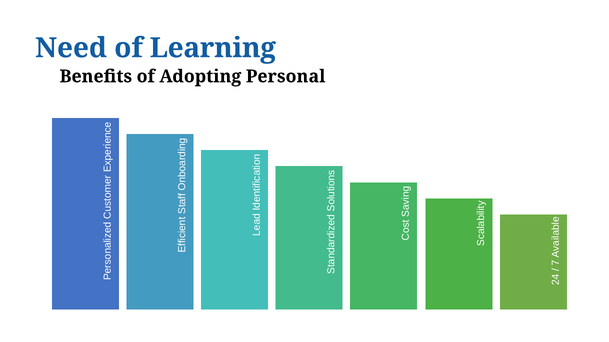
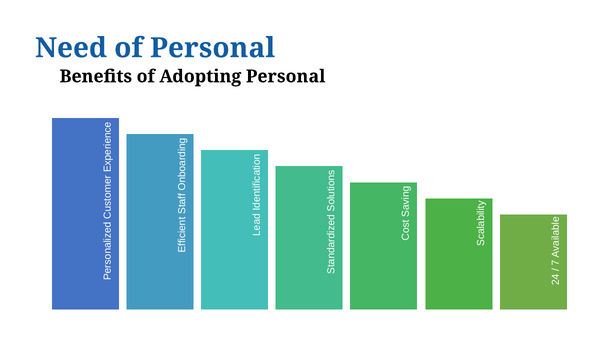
of Learning: Learning -> Personal (213, 48)
